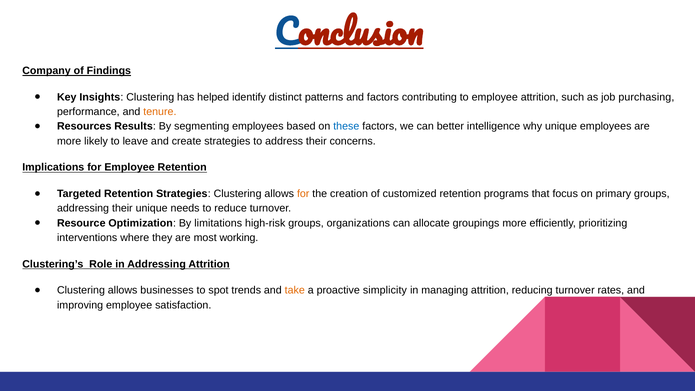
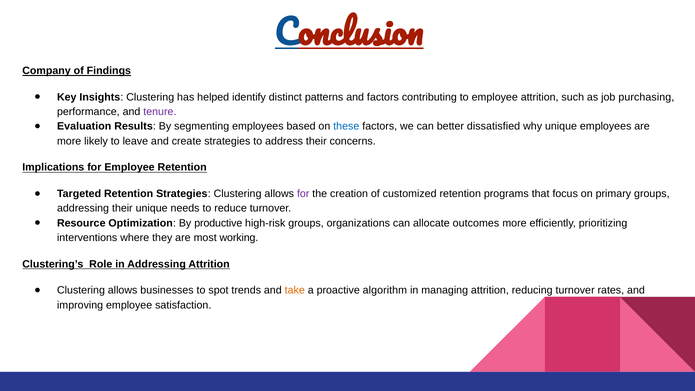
tenure colour: orange -> purple (160, 112)
Resources: Resources -> Evaluation (84, 126)
intelligence: intelligence -> dissatisfied (494, 126)
for colour: orange -> purple (303, 194)
limitations: limitations -> productive (218, 223)
groupings: groupings -> outcomes (476, 223)
simplicity: simplicity -> algorithm (385, 290)
